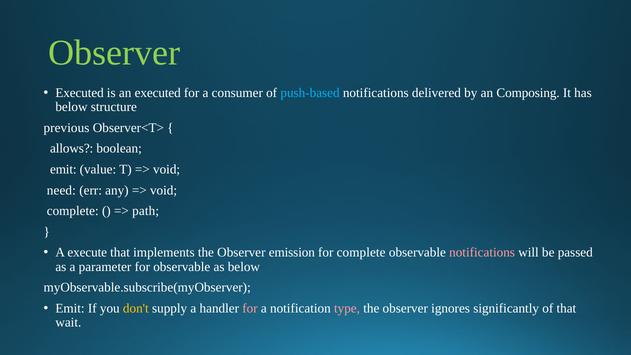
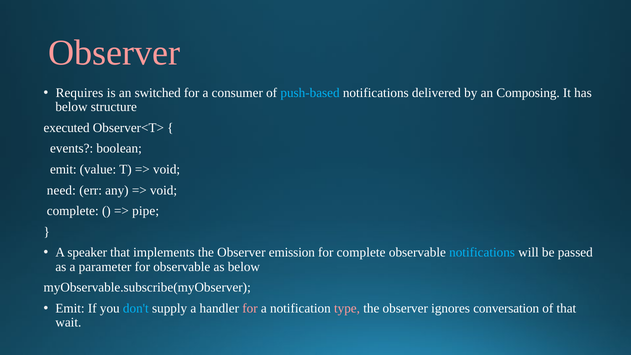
Observer colour: light green -> pink (114, 53)
Executed: Executed -> Requires (79, 93)
an executed: executed -> switched (158, 93)
previous: previous -> executed (67, 128)
allows: allows -> events (72, 149)
path: path -> pipe (146, 211)
execute: execute -> speaker (87, 252)
notifications colour: pink -> light blue (482, 252)
don't colour: yellow -> light blue (136, 308)
significantly: significantly -> conversation (506, 308)
